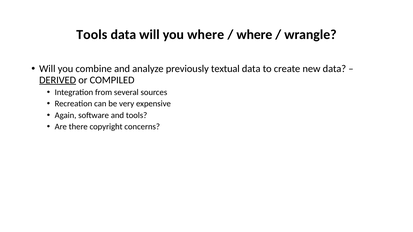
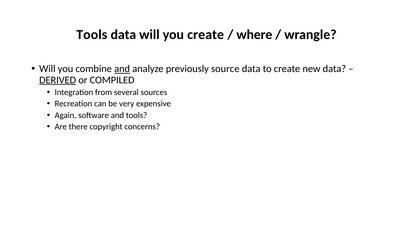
you where: where -> create (206, 35)
and underline: none -> present (122, 69)
textual: textual -> source (225, 69)
